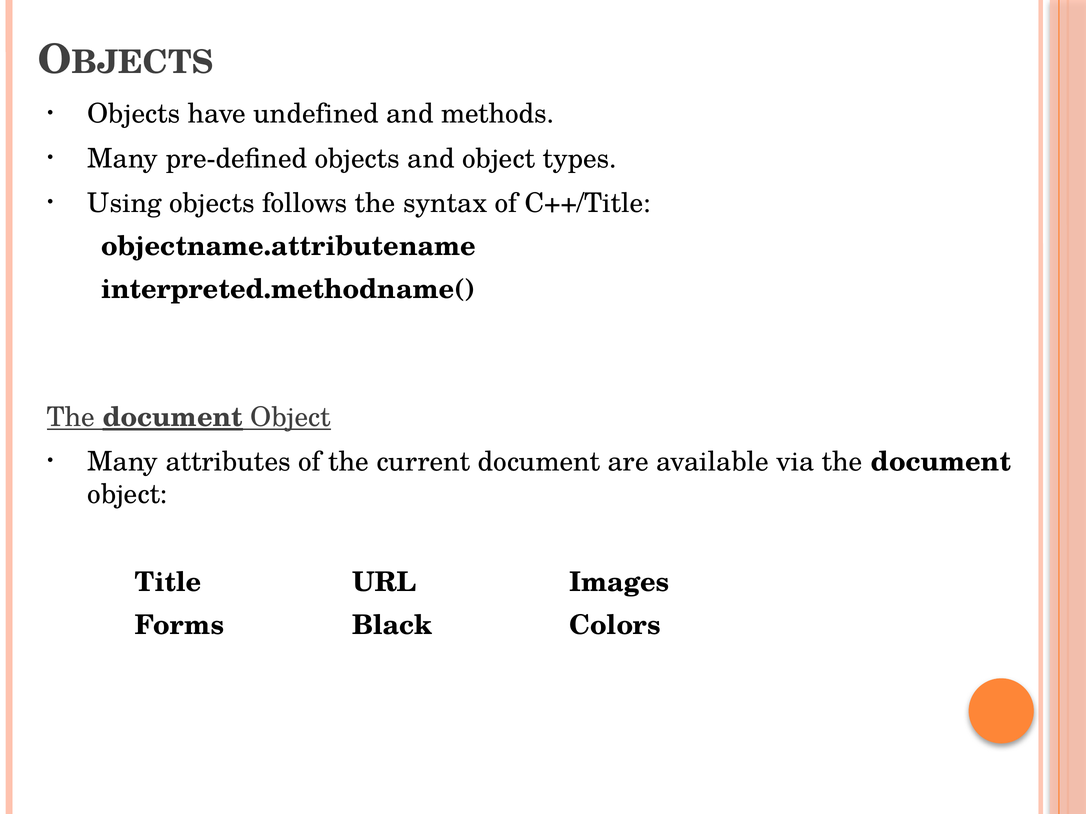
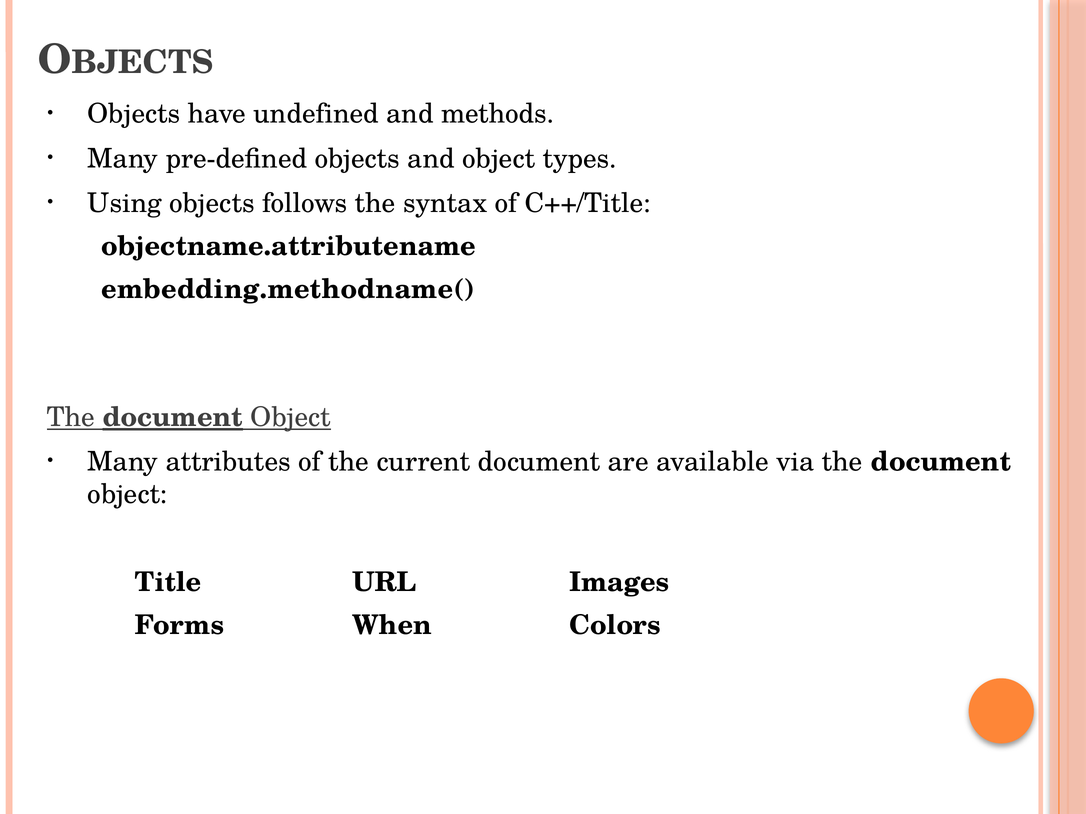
interpreted.methodname(: interpreted.methodname( -> embedding.methodname( (288, 290)
Black: Black -> When (392, 626)
